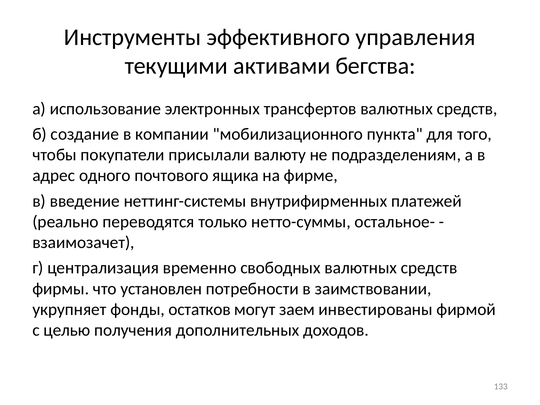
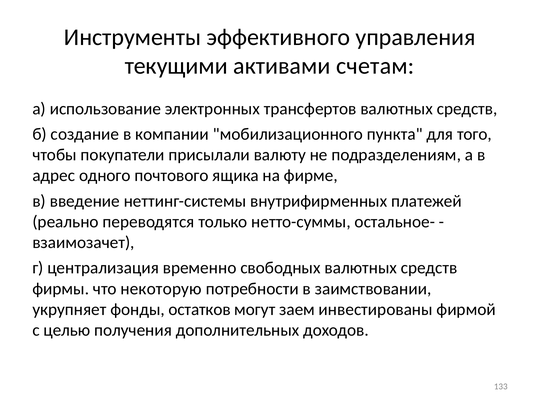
бегства: бегства -> счетам (375, 66)
установлен: установлен -> некоторую (161, 289)
